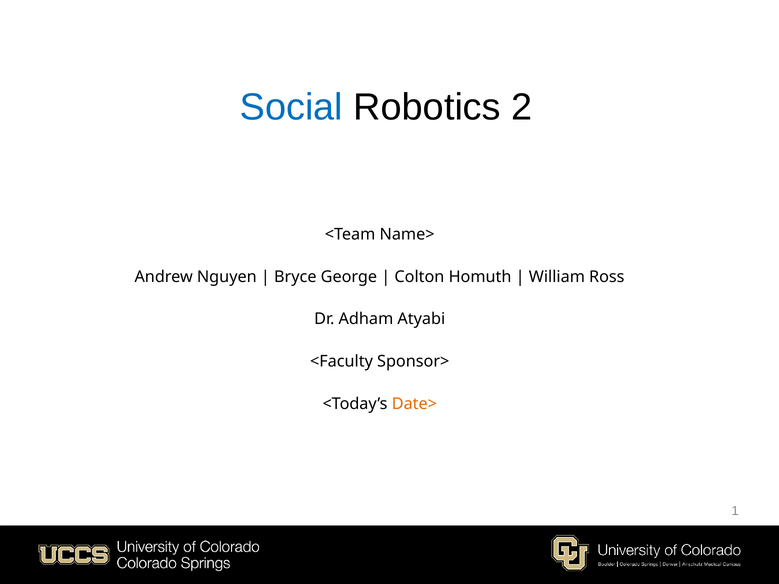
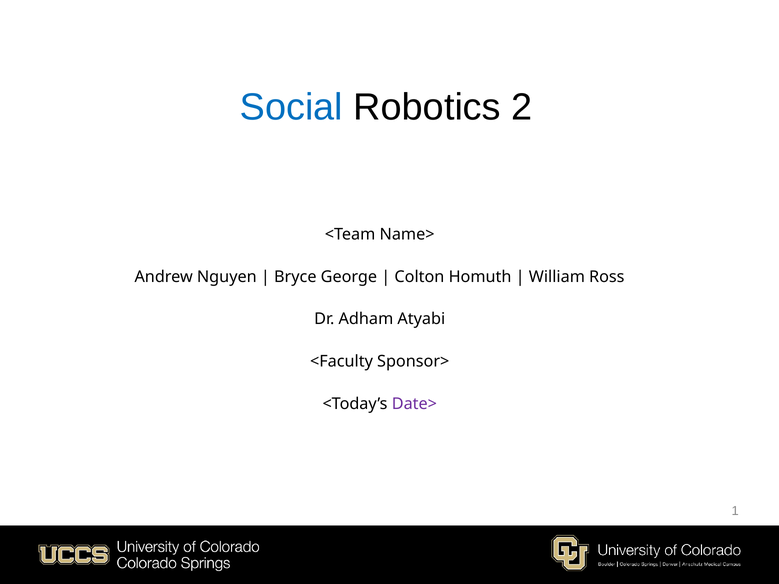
Date> colour: orange -> purple (414, 404)
